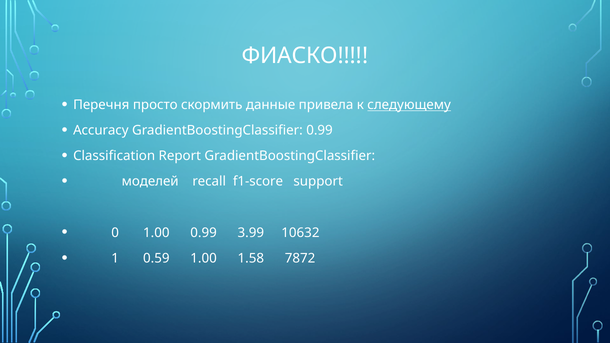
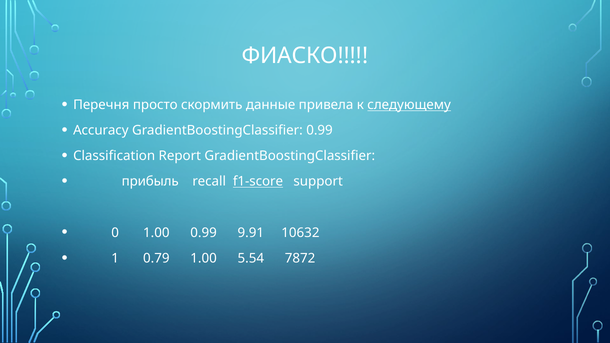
моделей: моделей -> прибыль (150, 182)
f1-score underline: none -> present (258, 182)
3.99: 3.99 -> 9.91 (251, 233)
0.59: 0.59 -> 0.79 (156, 258)
1.58: 1.58 -> 5.54 (251, 258)
